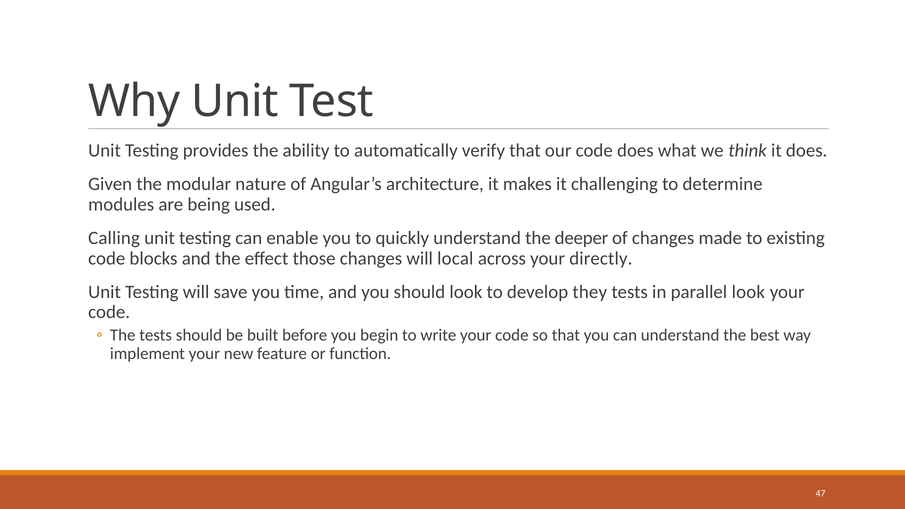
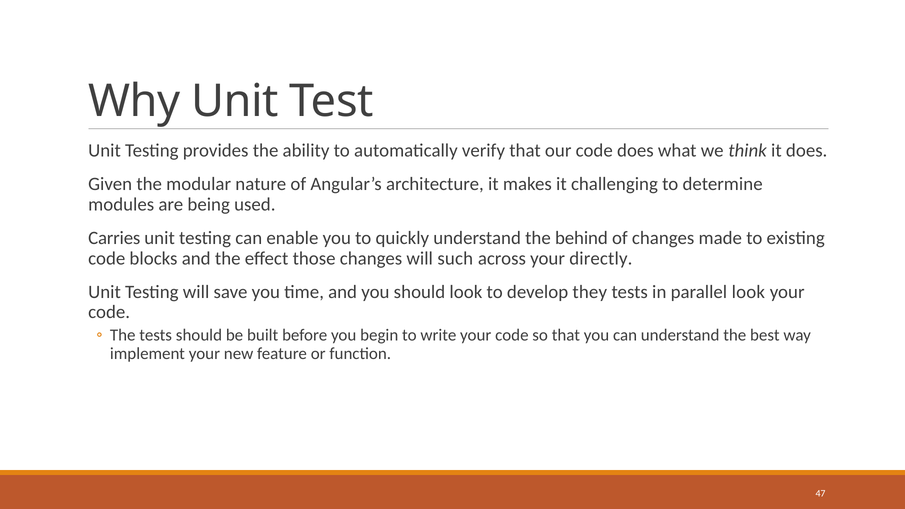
Calling: Calling -> Carries (114, 238)
deeper: deeper -> behind (581, 238)
local: local -> such (455, 258)
